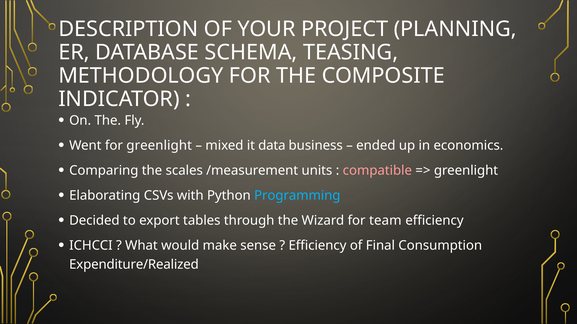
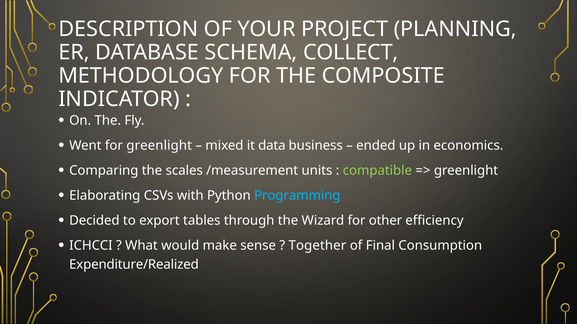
TEASING: TEASING -> COLLECT (351, 52)
compatible colour: pink -> light green (377, 171)
team: team -> other (385, 221)
Efficiency: Efficiency -> Together (317, 246)
